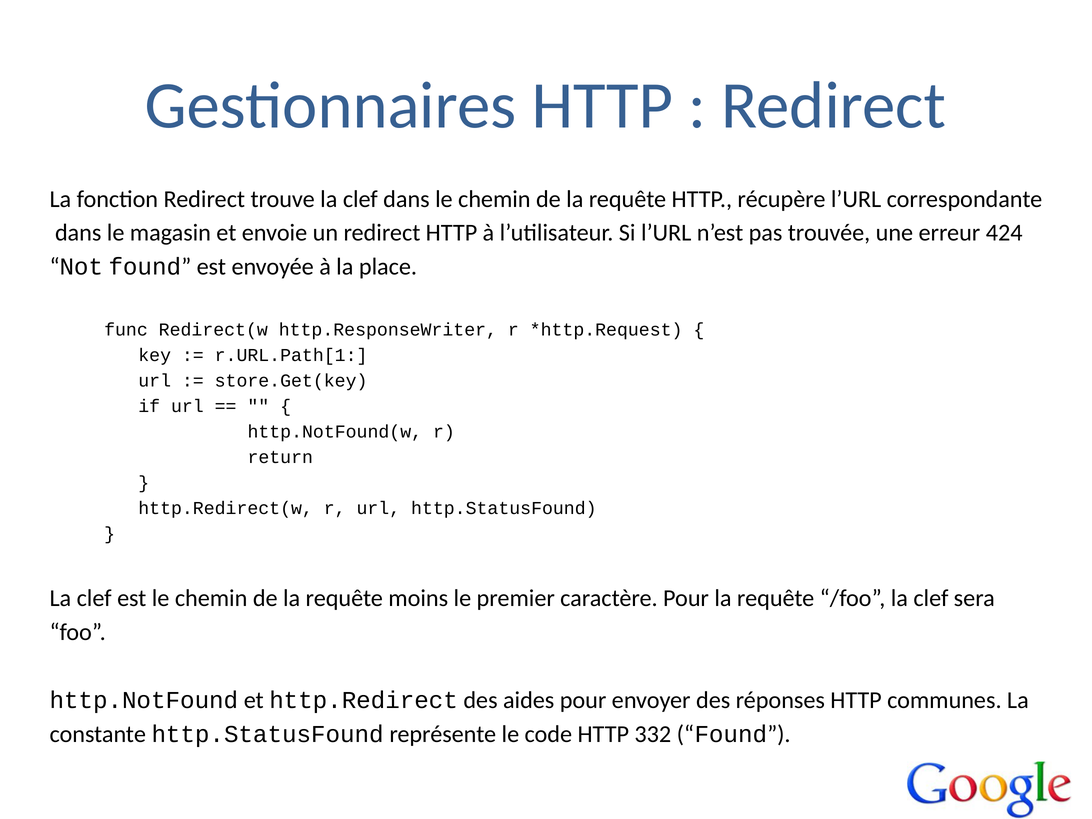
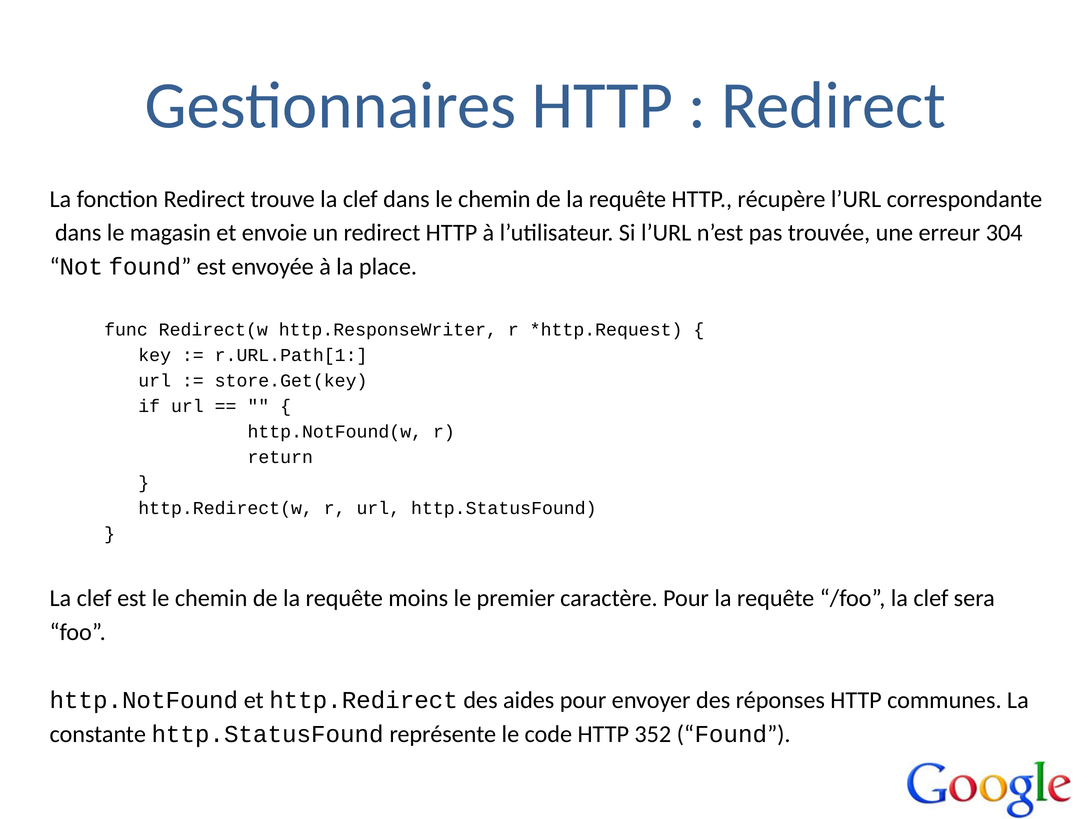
424: 424 -> 304 (1004, 233)
332: 332 -> 352 (653, 734)
